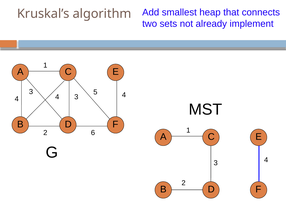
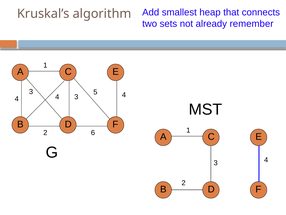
implement: implement -> remember (252, 24)
